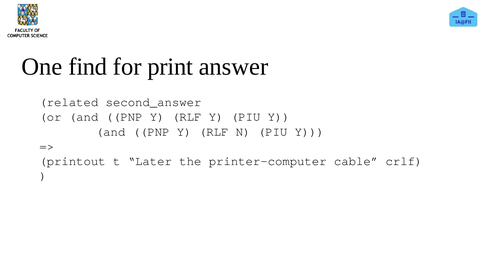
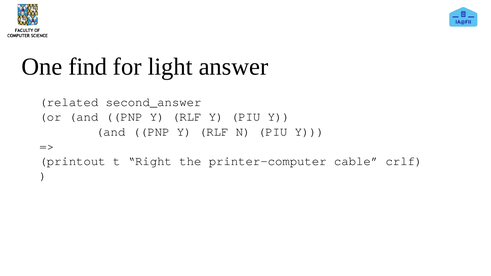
print: print -> light (170, 67)
Later: Later -> Right (150, 161)
